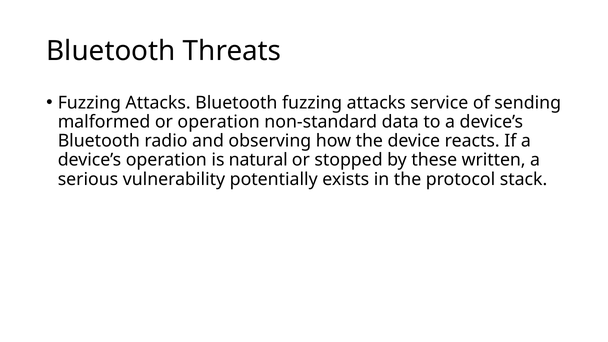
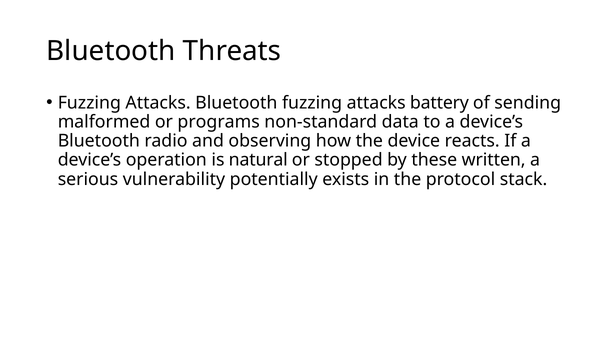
service: service -> battery (439, 103)
or operation: operation -> programs (219, 122)
